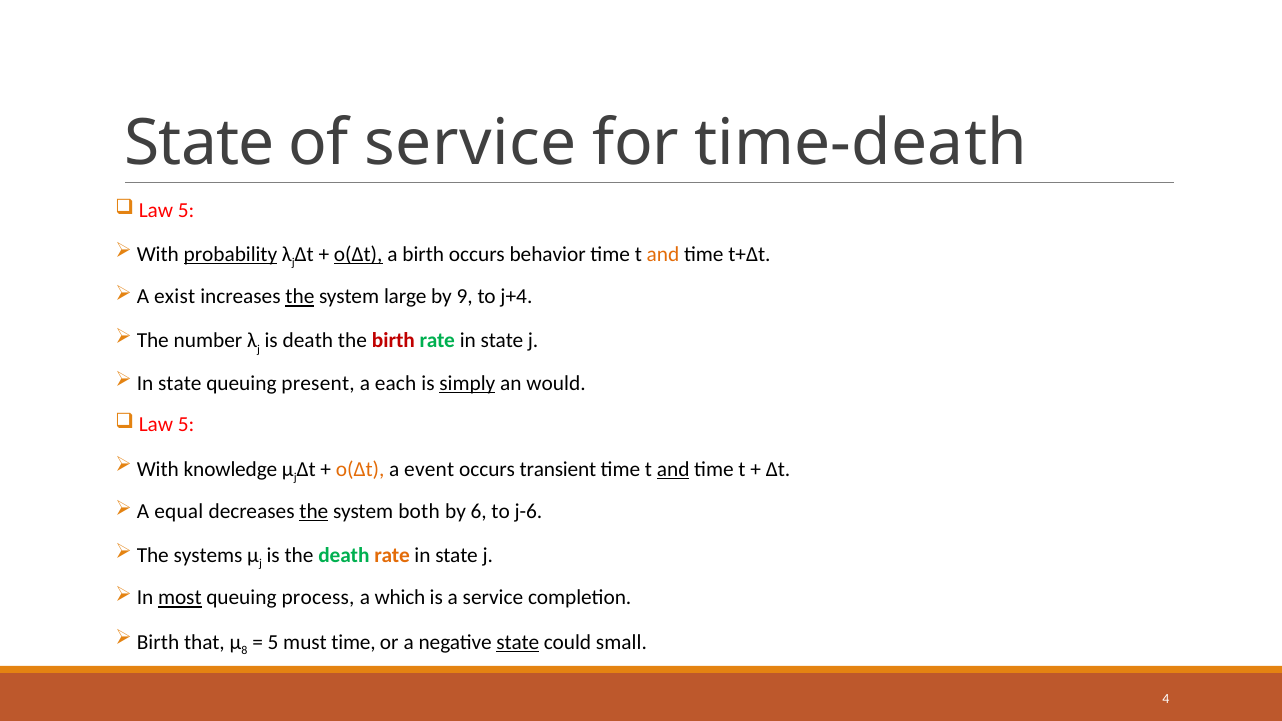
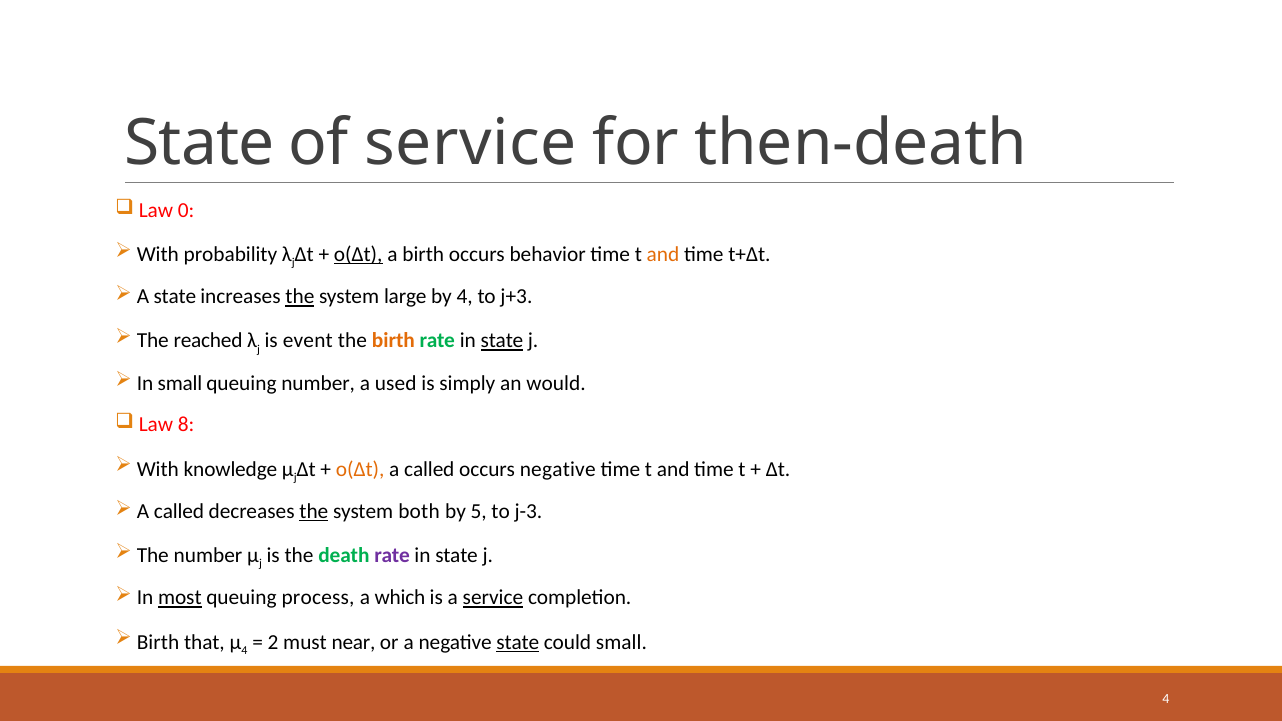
time-death: time-death -> then-death (861, 144)
5: 5 -> 0 (186, 210)
probability underline: present -> none (230, 254)
A exist: exist -> state (175, 297)
by 9: 9 -> 4 (465, 297)
j+4: j+4 -> j+3 (516, 297)
number: number -> reached (208, 341)
is death: death -> event (308, 341)
birth colour: red -> orange (393, 341)
state underline: none -> present (502, 341)
state: state -> small (180, 383)
queuing present: present -> number (318, 383)
each: each -> used (396, 383)
simply underline: present -> none (467, 383)
5: 5 -> 8 (186, 425)
event: event -> called (429, 469)
occurs transient: transient -> negative (558, 469)
and underline: present -> none (673, 469)
equal: equal -> called (179, 512)
6: 6 -> 5 (479, 512)
j-6: j-6 -> j-3 (528, 512)
The systems: systems -> number (208, 556)
rate colour: orange -> purple (392, 556)
service underline: none -> present (493, 598)
8: 8 -> 4 (244, 650)
5: 5 -> 2 (273, 642)
must time: time -> near (354, 642)
